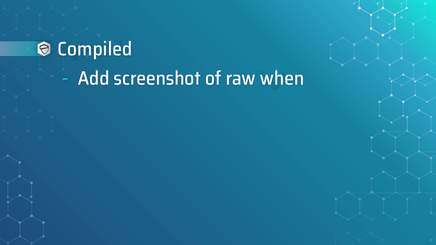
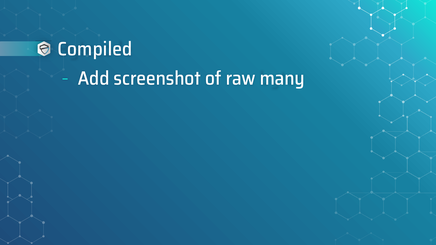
when: when -> many (282, 79)
